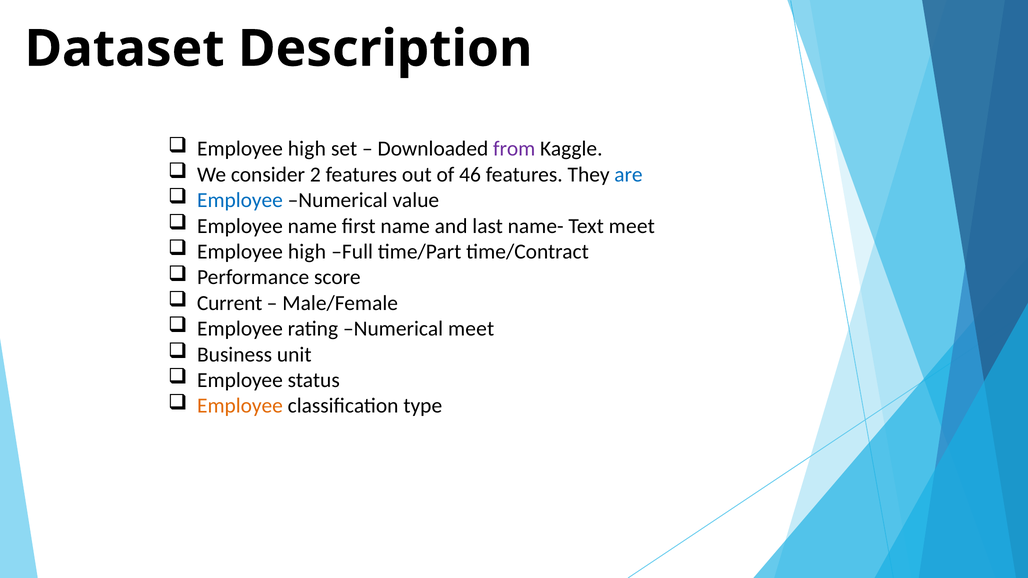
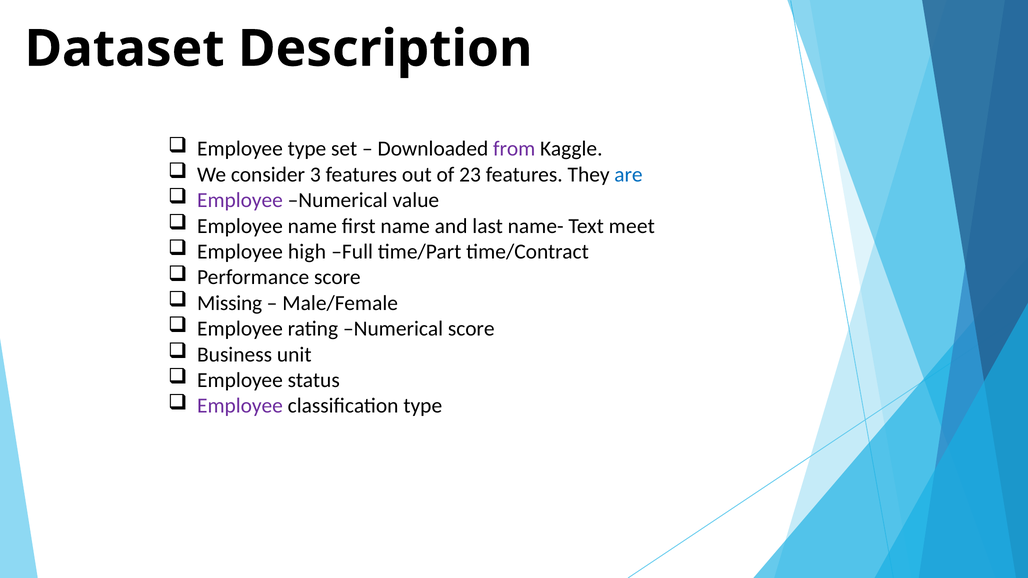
high: high -> type (307, 149)
2: 2 -> 3 (315, 175)
46: 46 -> 23 (470, 175)
Employee colour: blue -> purple (240, 200)
Current: Current -> Missing (230, 303)
Numerical meet: meet -> score (471, 329)
Employee colour: orange -> purple (240, 406)
